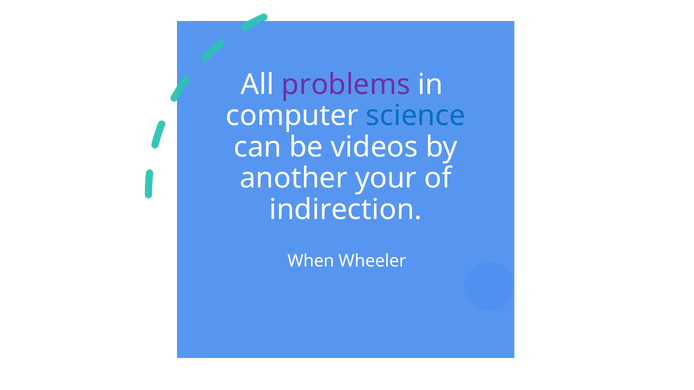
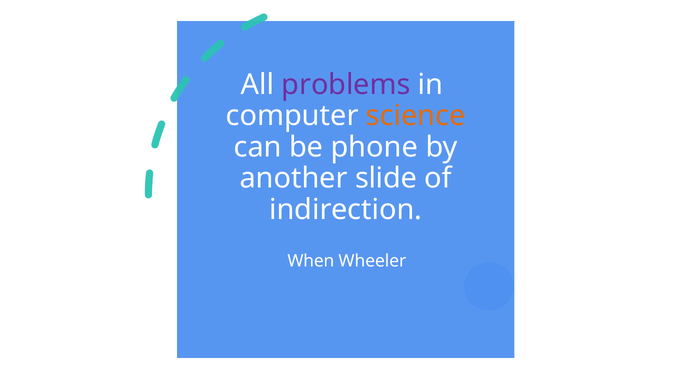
science colour: blue -> orange (416, 116)
videos: videos -> phone (374, 147)
your: your -> slide (386, 179)
